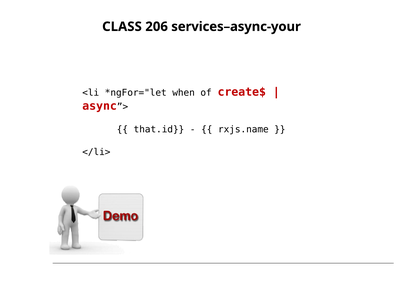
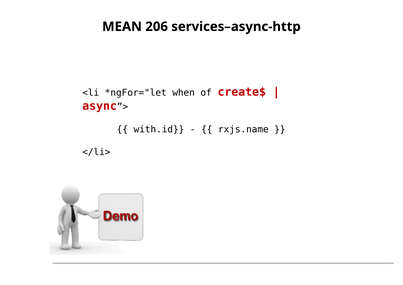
CLASS: CLASS -> MEAN (122, 27)
services–async-your: services–async-your -> services–async-http (236, 27)
that.id: that.id -> with.id (159, 130)
